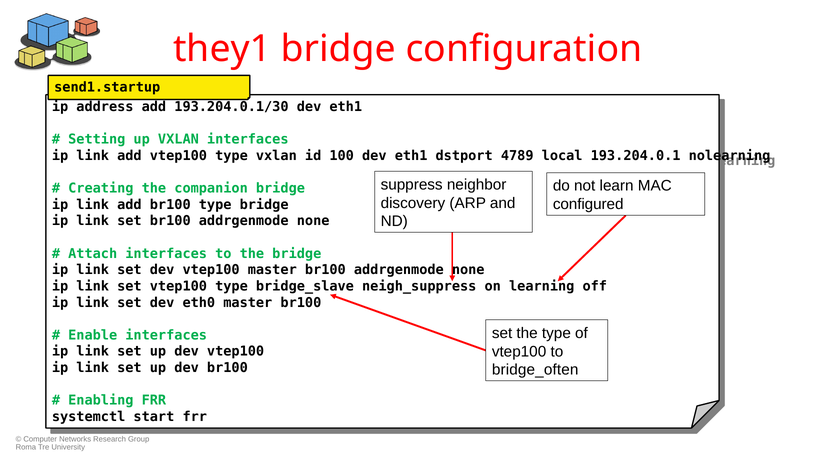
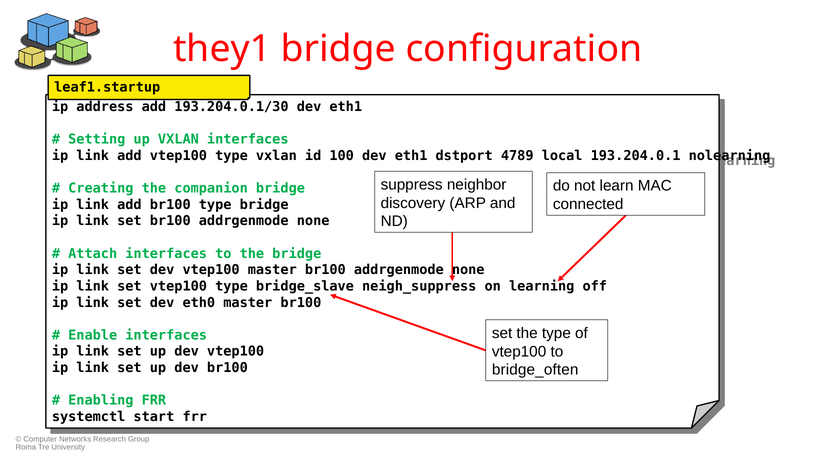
send1.startup: send1.startup -> leaf1.startup (107, 87)
configured: configured -> connected (588, 204)
